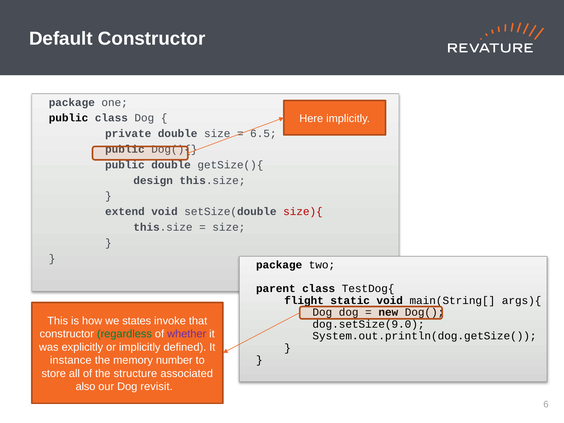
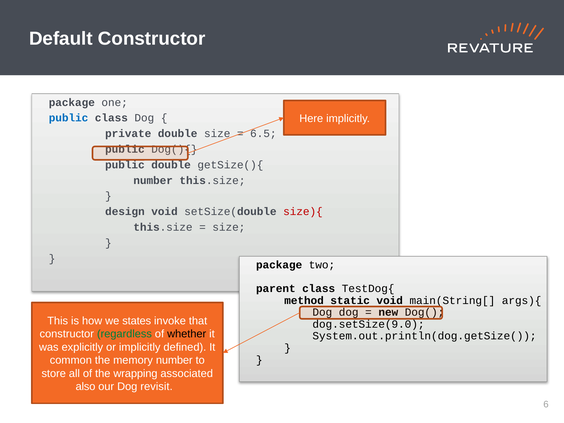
public colour: black -> blue (69, 118)
design: design -> number (153, 180)
extend: extend -> design (125, 212)
flight: flight -> method (304, 300)
whether colour: purple -> black (187, 334)
instance: instance -> common (71, 360)
structure: structure -> wrapping (135, 373)
